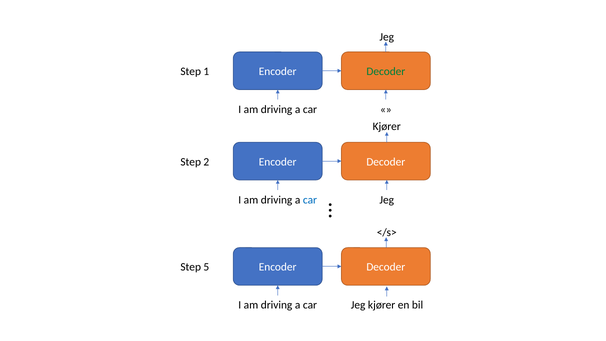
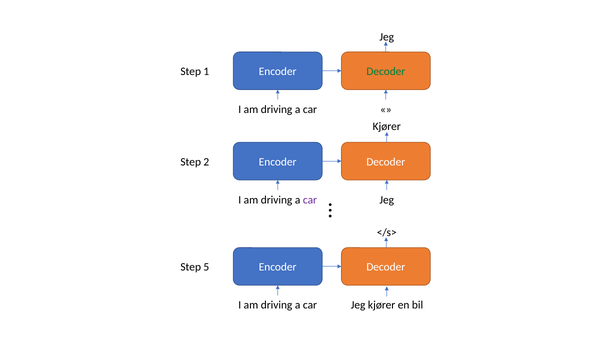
car colour: blue -> purple (310, 200)
